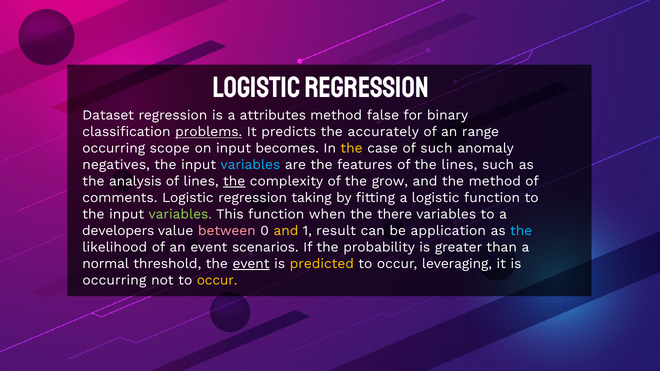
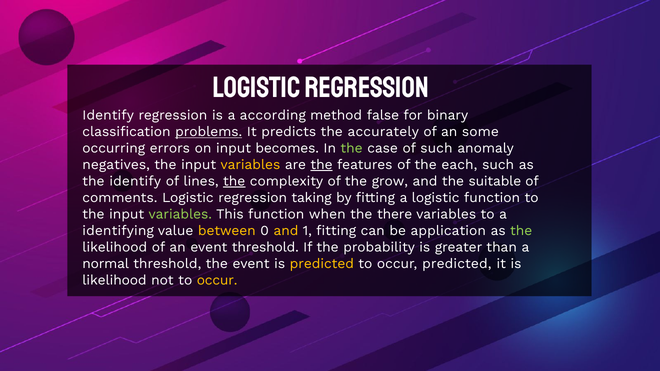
Dataset: Dataset -> Identify (108, 115)
attributes: attributes -> according (273, 115)
range: range -> some (480, 132)
scope: scope -> errors (170, 148)
the colour: yellow -> light green (351, 148)
variables colour: light blue -> yellow (250, 165)
the underline: none -> present (322, 165)
the lines: lines -> each (459, 165)
the analysis: analysis -> identify (135, 181)
the method: method -> suitable (495, 181)
developers: developers -> identifying (118, 231)
between colour: pink -> yellow (227, 231)
1 result: result -> fitting (336, 231)
the colour: light blue -> light green (521, 231)
event scenarios: scenarios -> threshold (265, 247)
event underline: present -> none (251, 264)
occur leveraging: leveraging -> predicted (457, 264)
occurring: occurring -> likelihood (114, 280)
